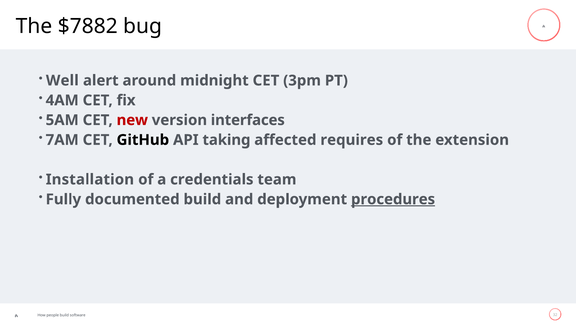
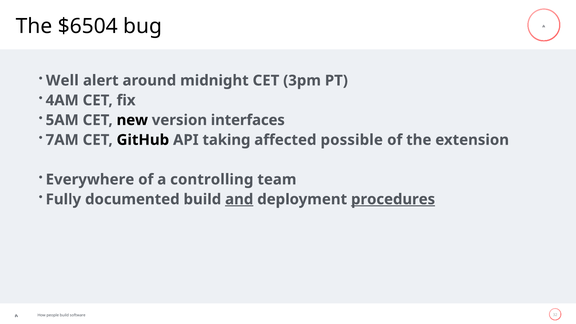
$7882: $7882 -> $6504 (88, 26)
new colour: red -> black (132, 120)
requires: requires -> possible (352, 140)
Installation: Installation -> Everywhere (90, 180)
credentials: credentials -> controlling (212, 180)
and underline: none -> present (239, 199)
